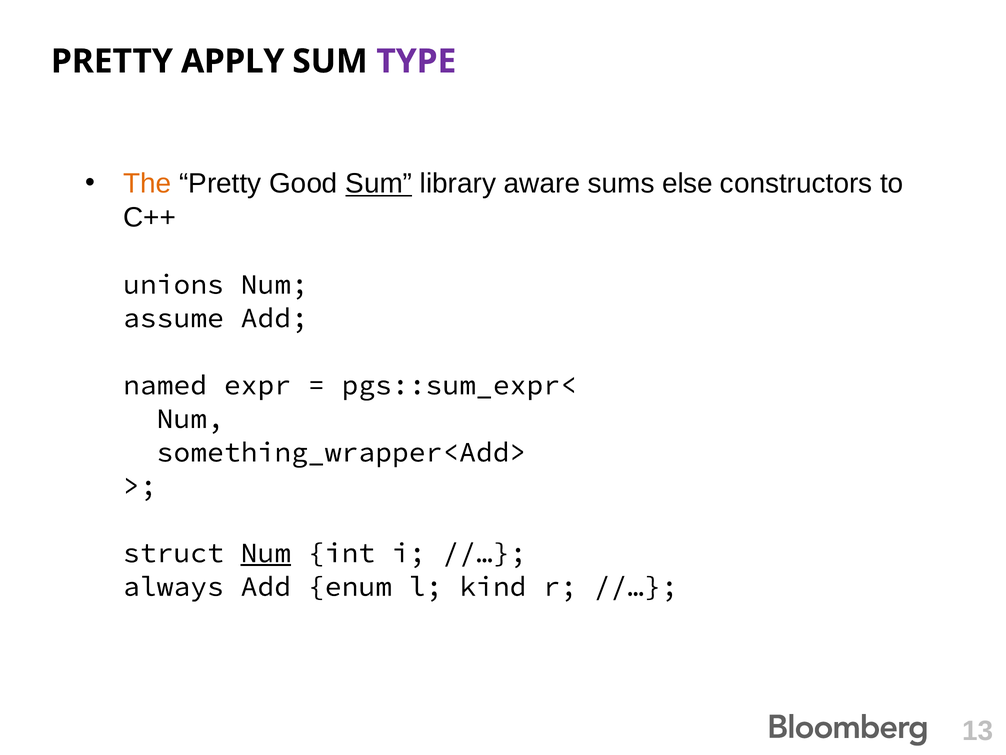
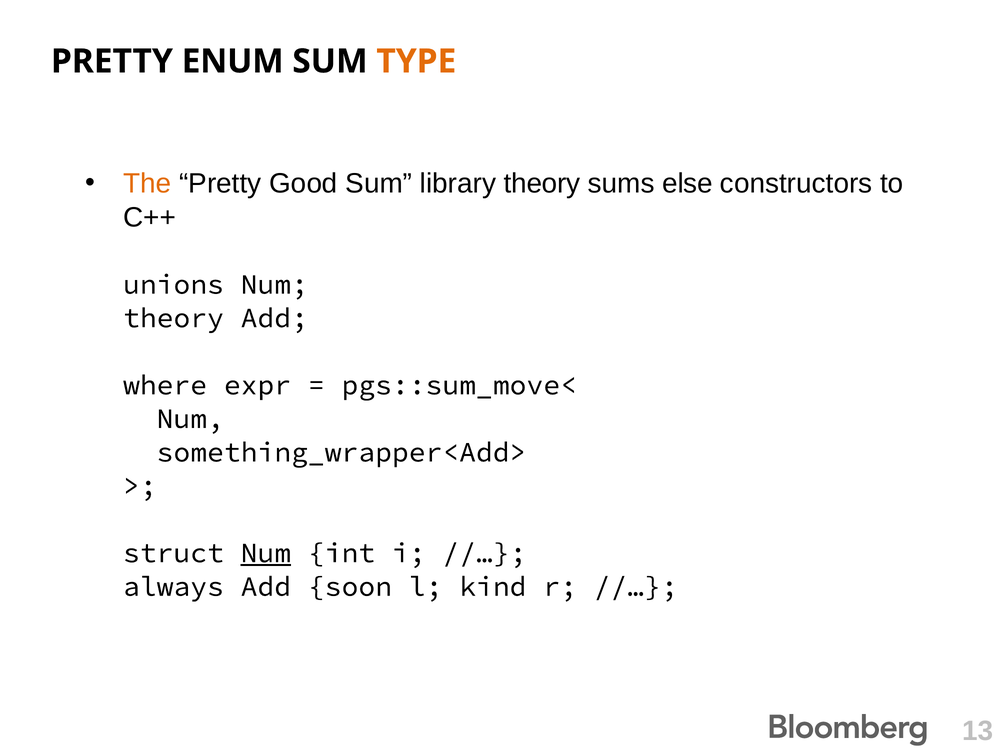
APPLY: APPLY -> ENUM (233, 61)
TYPE colour: purple -> orange (416, 61)
Sum underline: present -> none (379, 184)
library aware: aware -> theory (542, 184)
assume: assume -> theory (173, 318)
named: named -> where (165, 385)
pgs::sum_expr<: pgs::sum_expr< -> pgs::sum_move< (459, 385)
enum: enum -> soon (350, 586)
